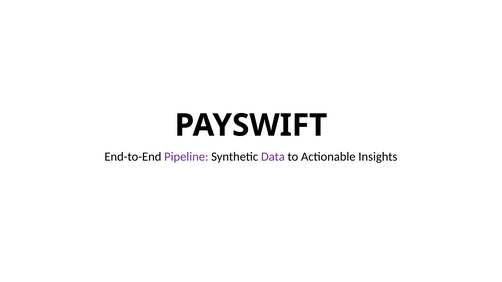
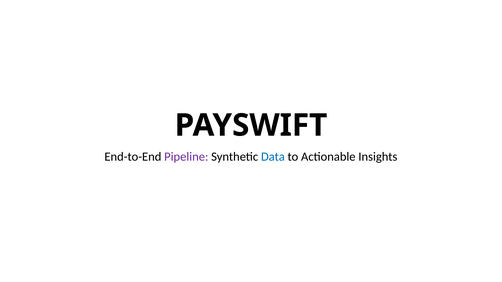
Data colour: purple -> blue (273, 157)
